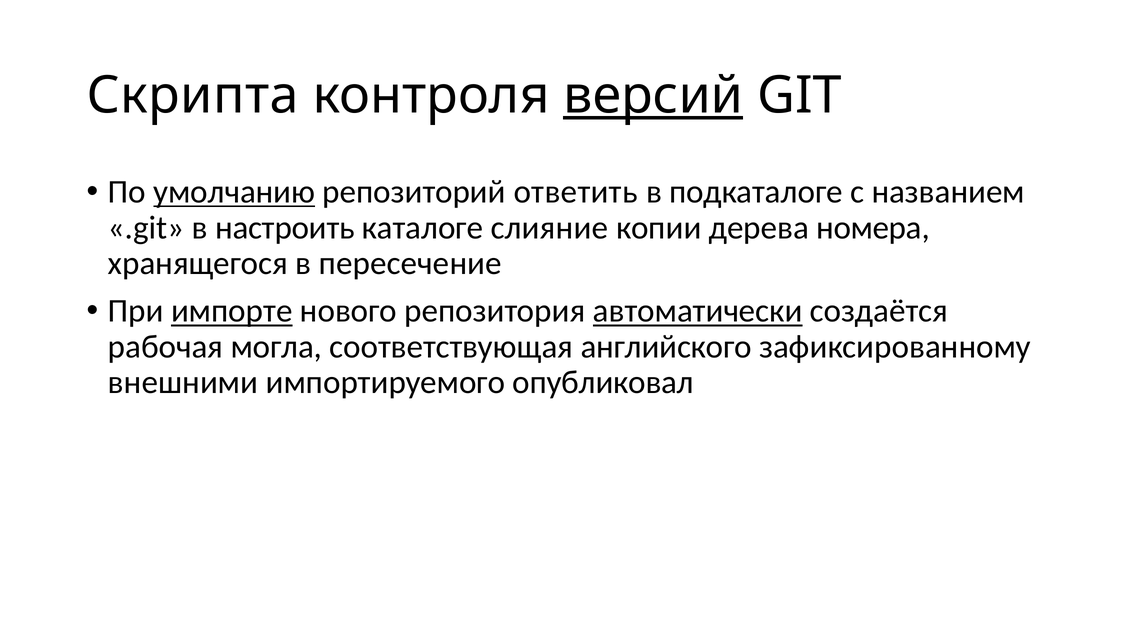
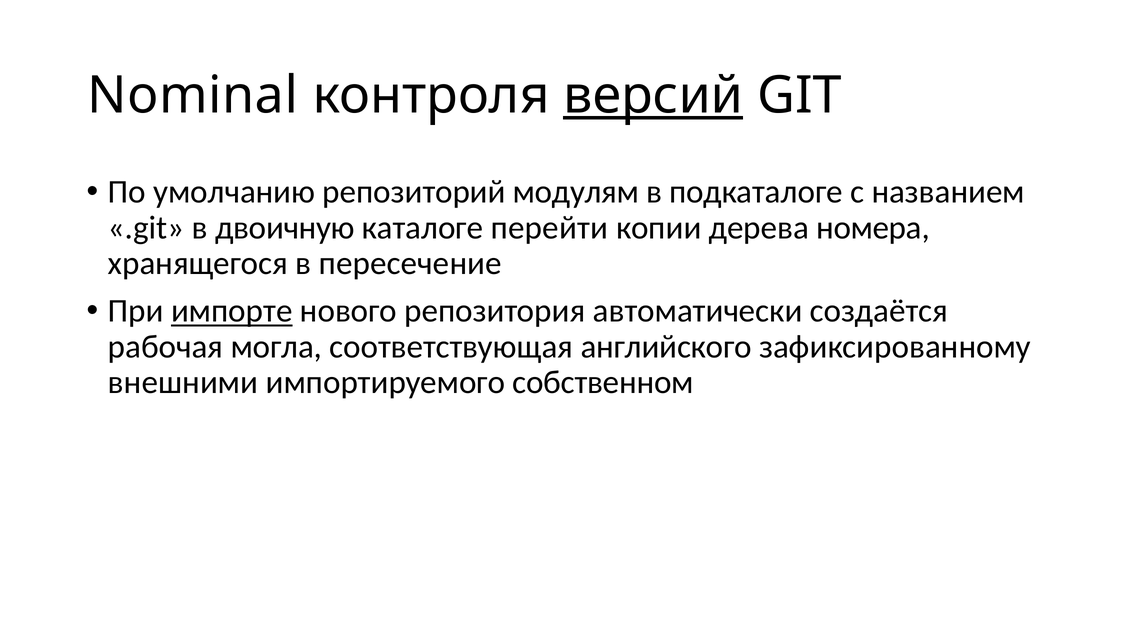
Скрипта: Скрипта -> Nominal (193, 95)
умолчанию underline: present -> none (234, 192)
ответить: ответить -> модулям (576, 192)
настроить: настроить -> двоичную (285, 228)
слияние: слияние -> перейти (549, 228)
автоматически underline: present -> none (698, 311)
опубликовал: опубликовал -> собственном (603, 382)
